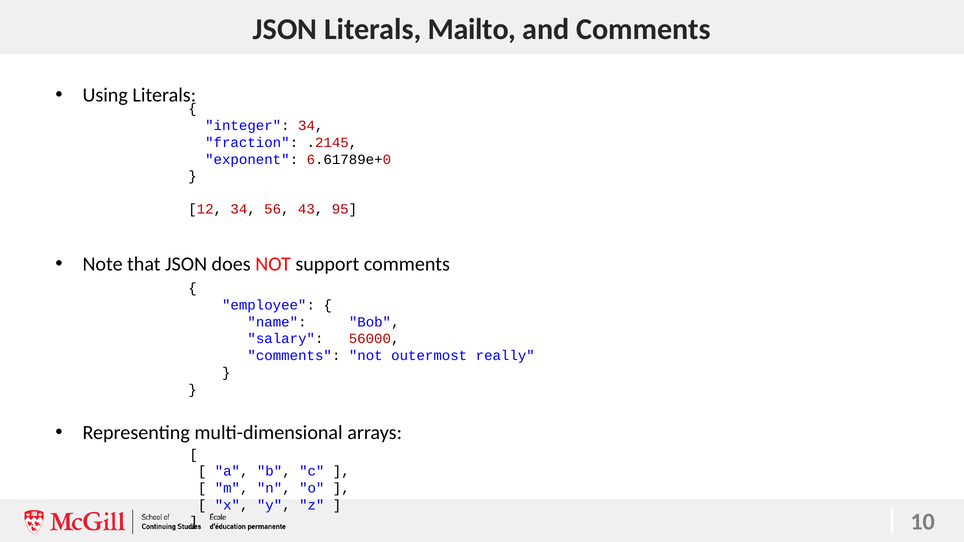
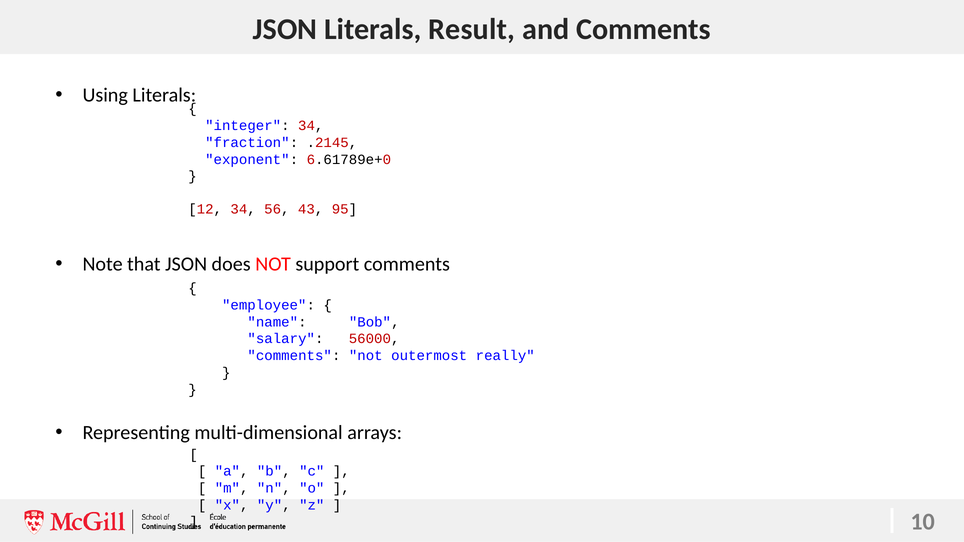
Mailto: Mailto -> Result (472, 29)
